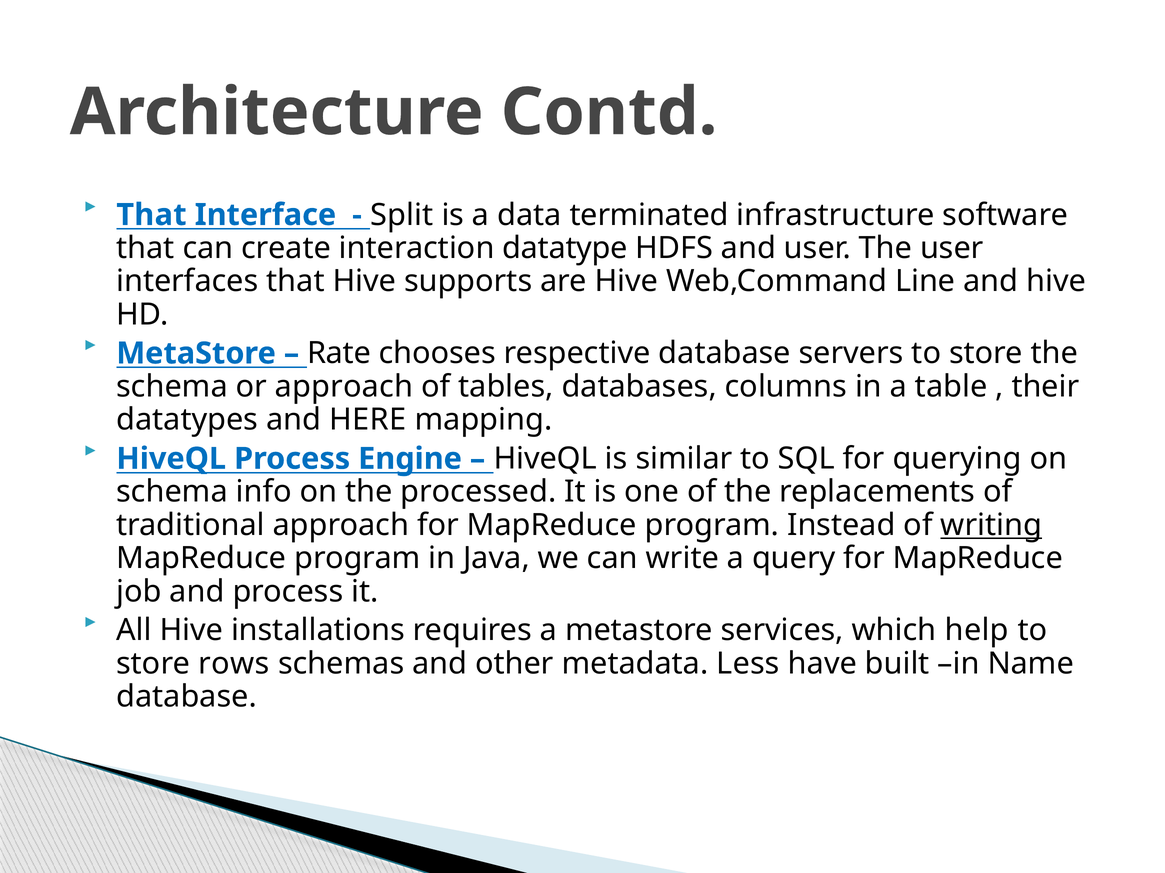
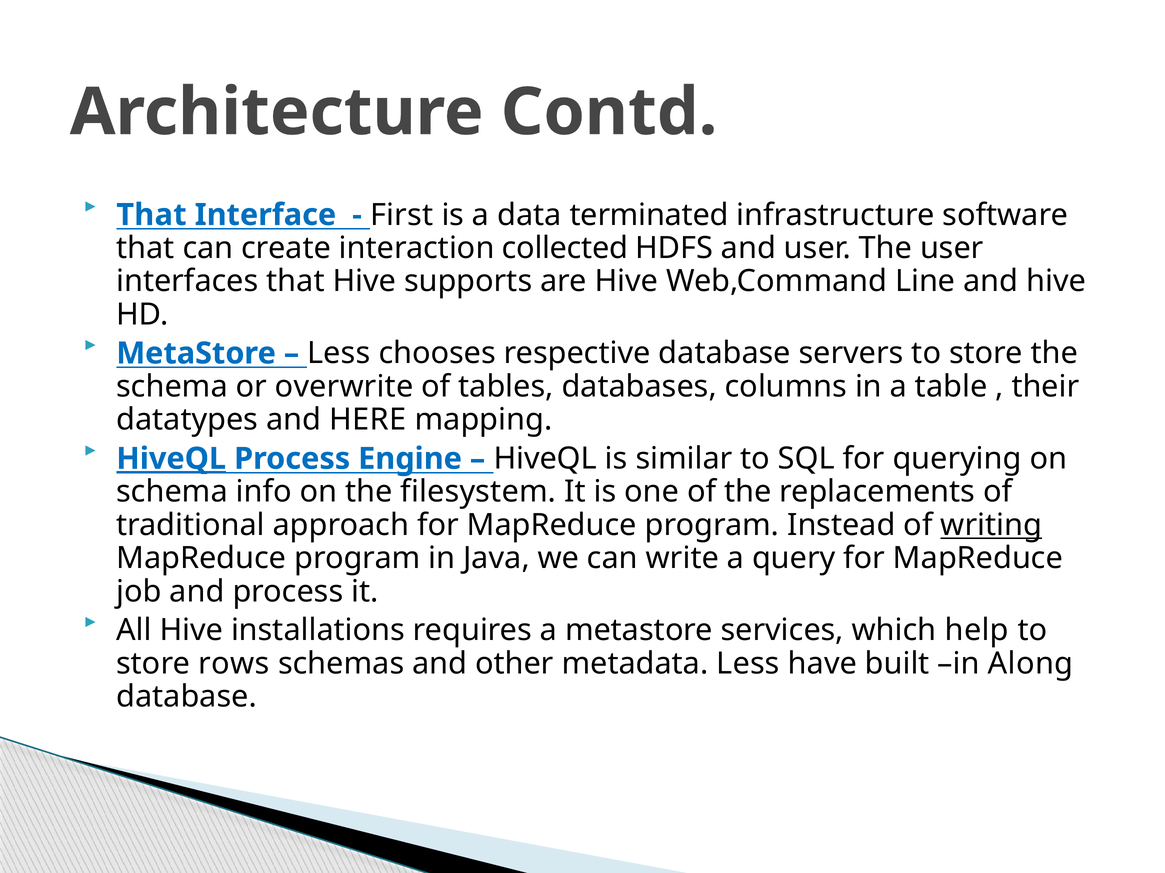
Split: Split -> First (402, 215)
datatype: datatype -> collected (565, 248)
Rate: Rate -> Less (339, 354)
or approach: approach -> overwrite (344, 387)
HiveQL underline: none -> present (171, 459)
processed: processed -> filesystem (478, 492)
Name: Name -> Along (1031, 664)
